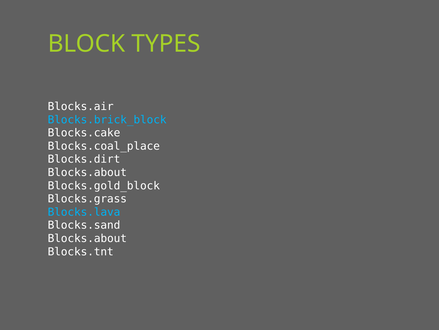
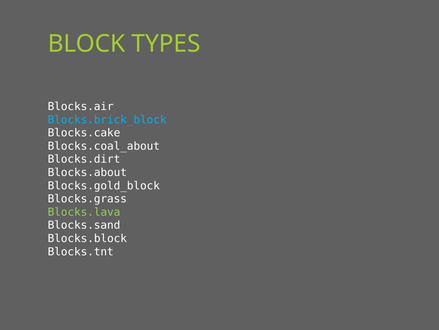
Blocks.coal_place: Blocks.coal_place -> Blocks.coal_about (104, 146)
Blocks.lava colour: light blue -> light green (84, 212)
Blocks.about: Blocks.about -> Blocks.block (87, 238)
